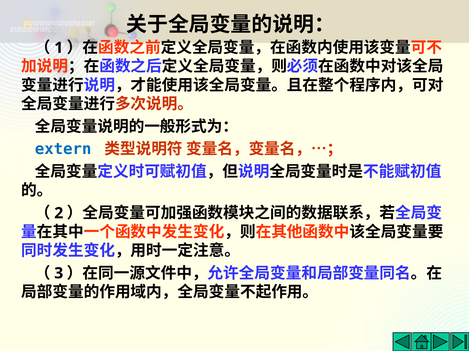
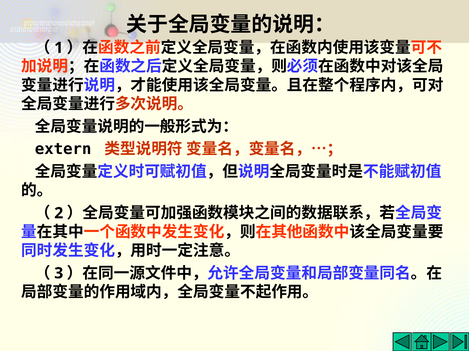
extern colour: blue -> black (63, 149)
